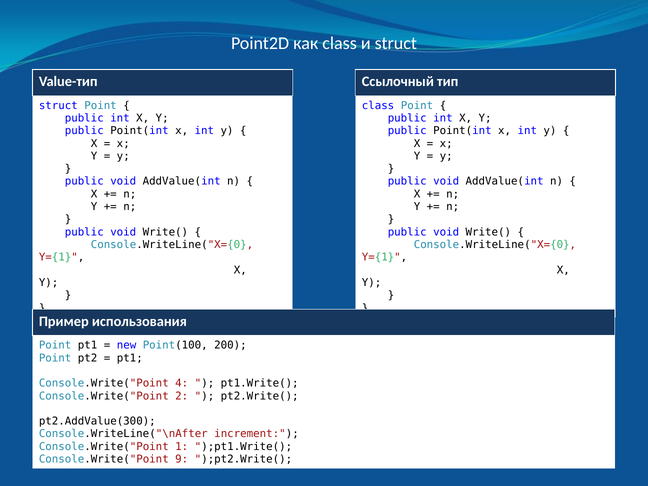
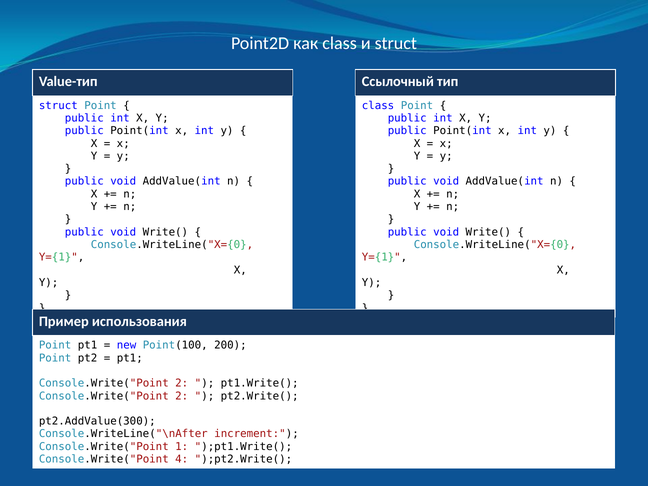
4: 4 -> 2 (182, 383)
9: 9 -> 4 (182, 459)
